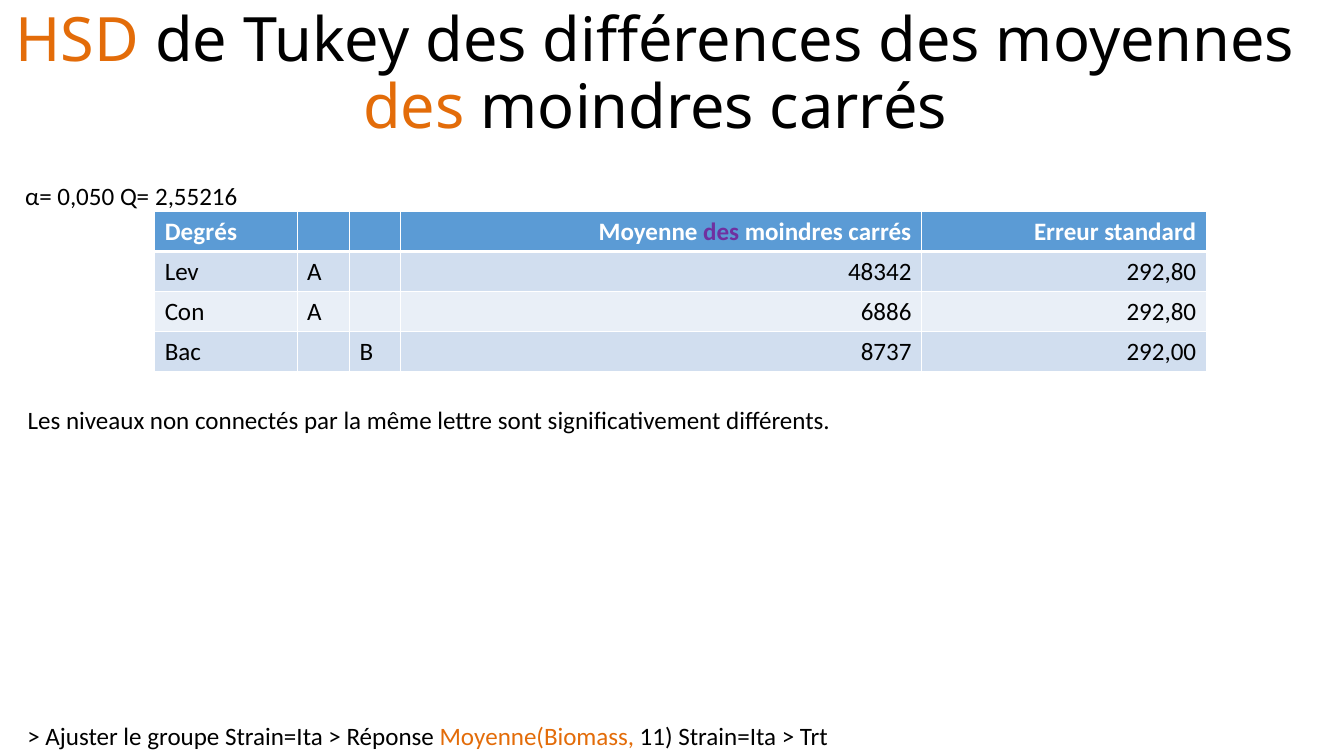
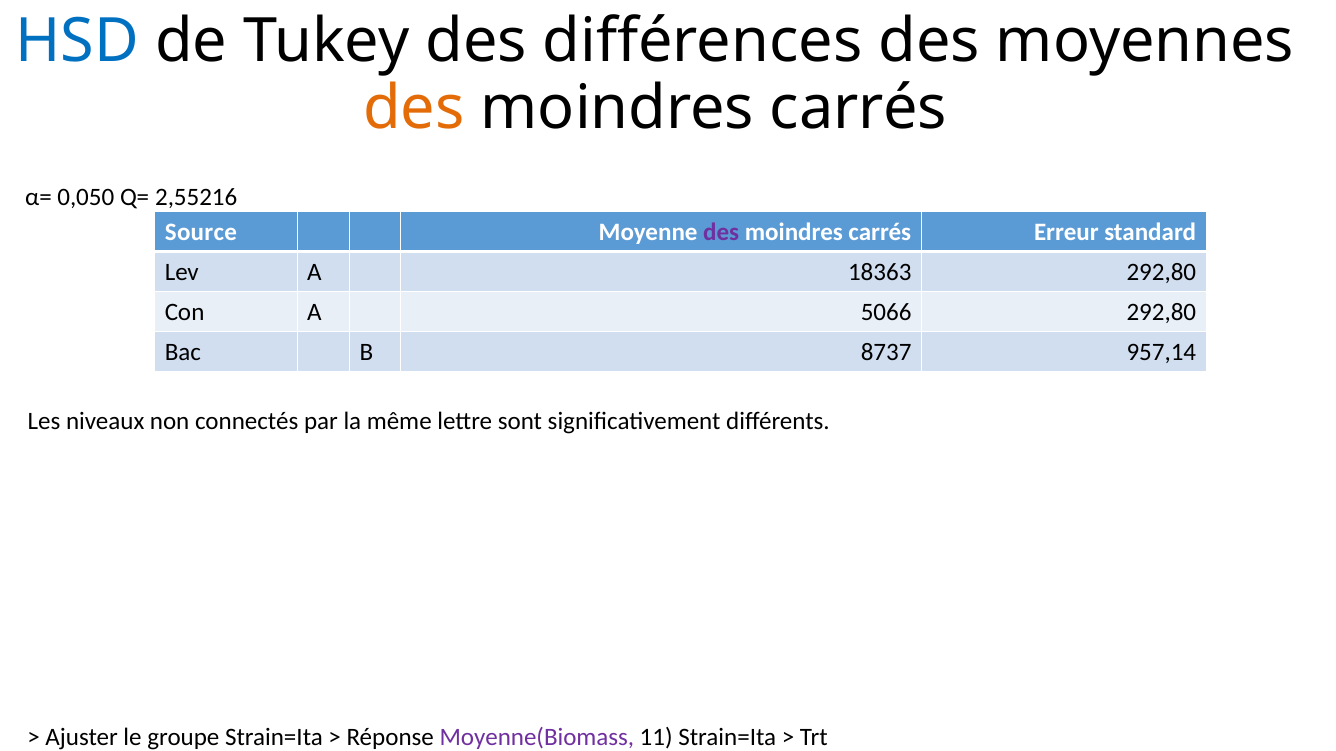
HSD colour: orange -> blue (77, 42)
Degrés: Degrés -> Source (201, 232)
48342: 48342 -> 18363 (880, 272)
6886: 6886 -> 5066 (886, 312)
292,00: 292,00 -> 957,14 (1161, 352)
Moyenne(Biomass colour: orange -> purple (537, 738)
